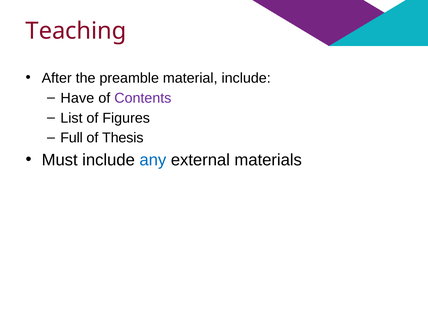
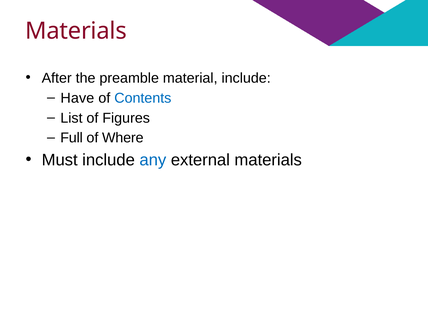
Teaching: Teaching -> Materials (76, 31)
Contents colour: purple -> blue (143, 98)
Thesis: Thesis -> Where (123, 138)
